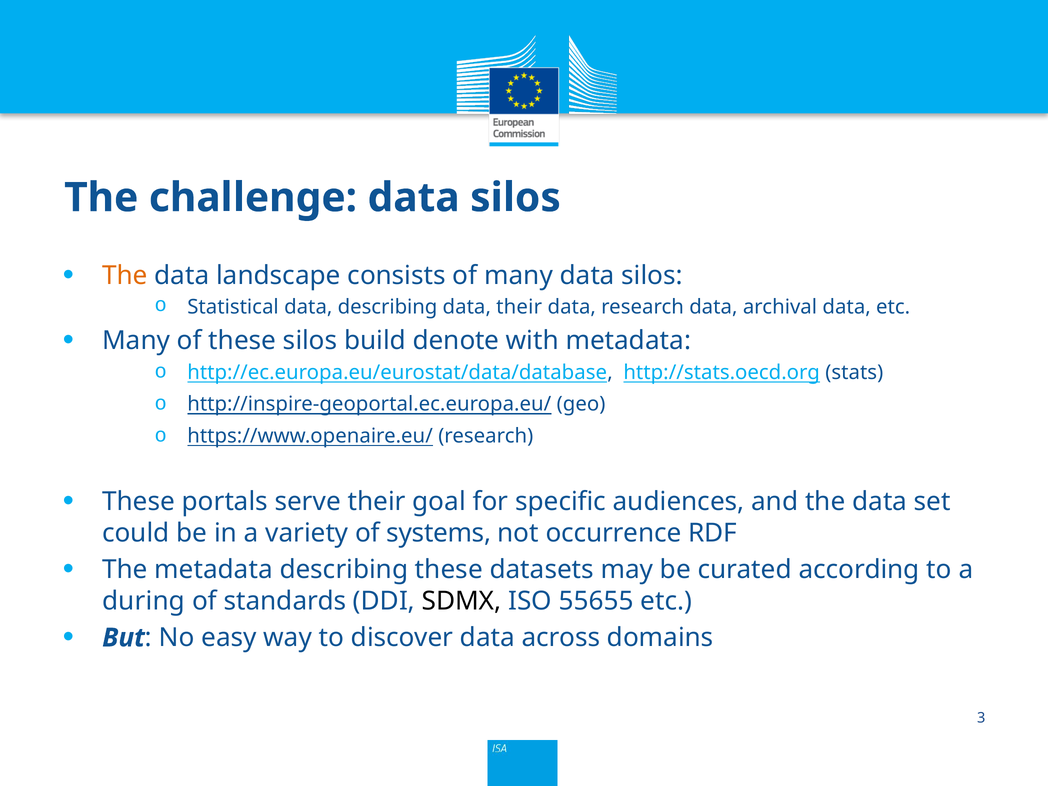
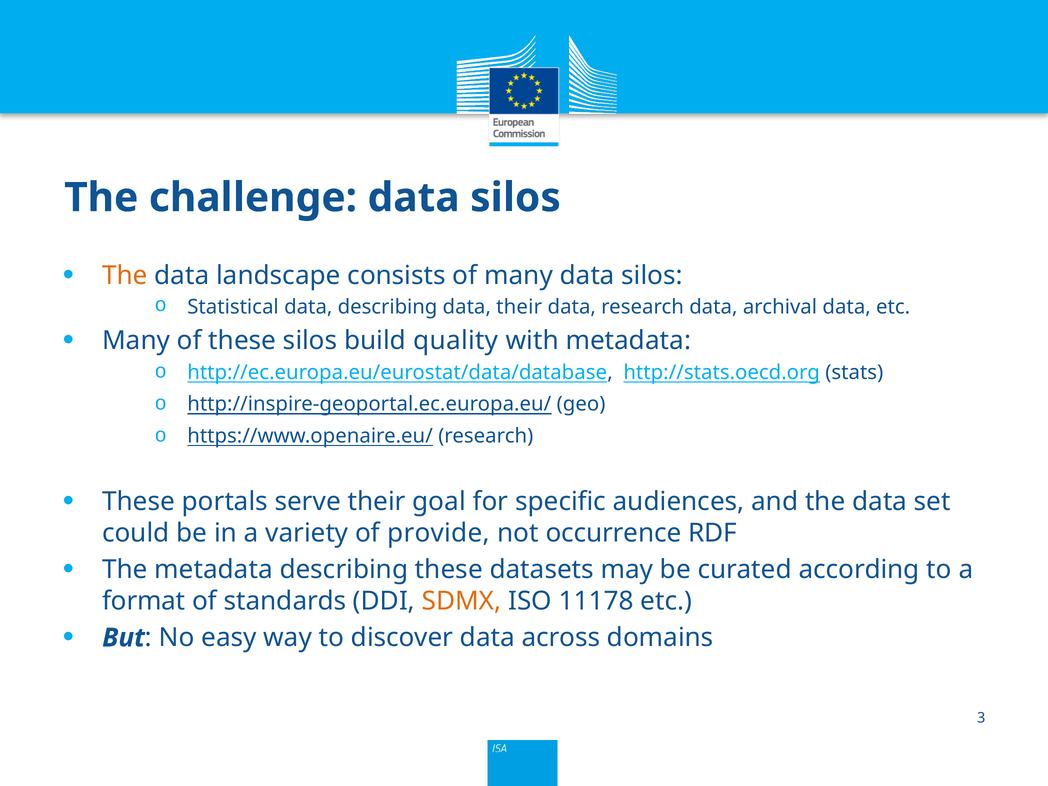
denote: denote -> quality (456, 341)
systems: systems -> provide (439, 533)
during: during -> format (144, 601)
SDMX colour: black -> orange (461, 601)
55655: 55655 -> 11178 (596, 601)
